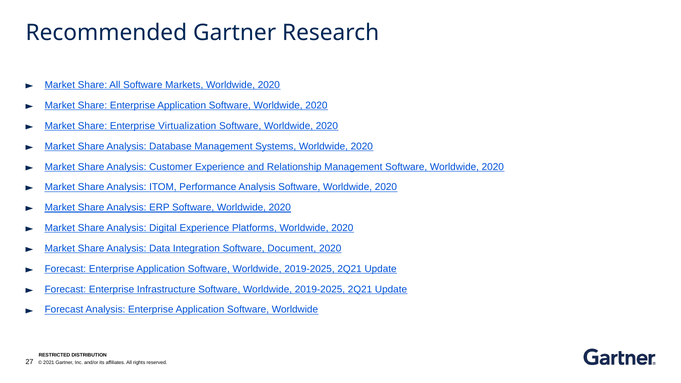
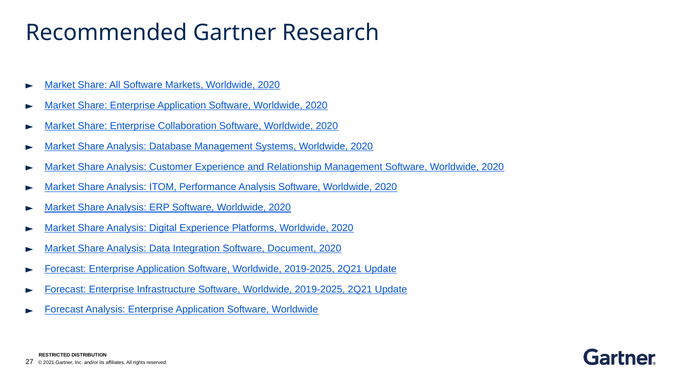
Virtualization: Virtualization -> Collaboration (187, 126)
